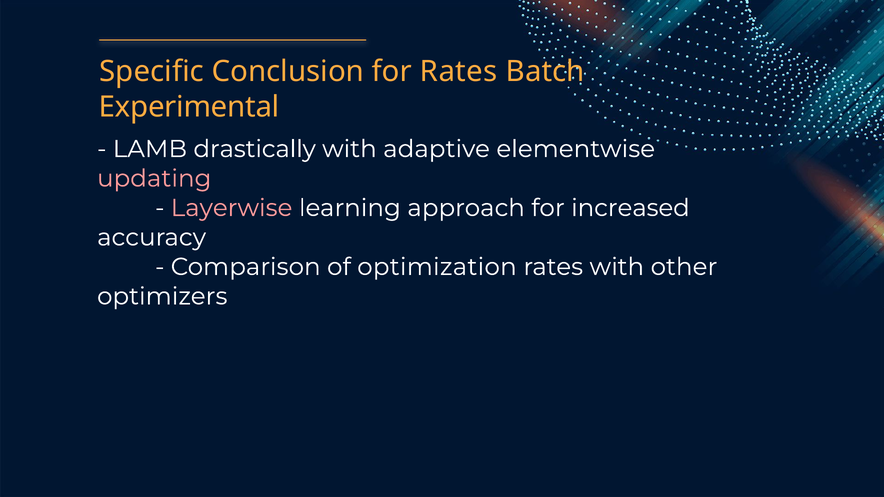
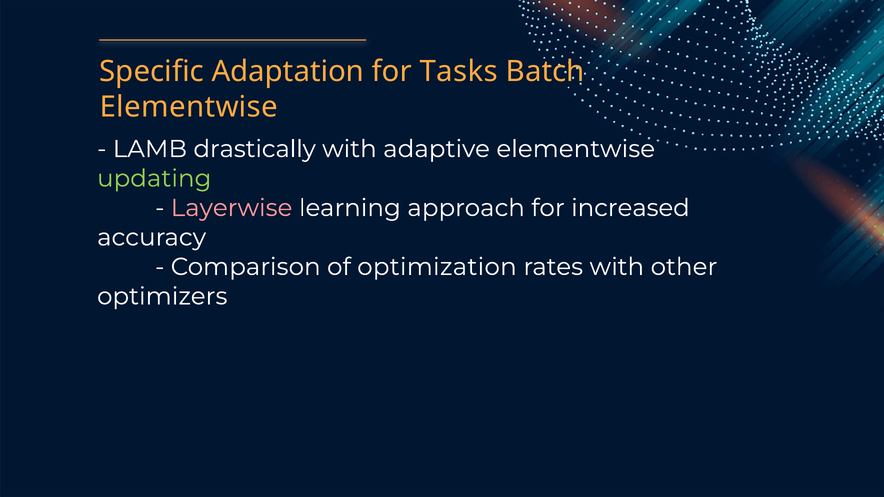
Conclusion: Conclusion -> Adaptation (288, 72)
for Rates: Rates -> Tasks (459, 72)
Experimental: Experimental -> Elementwise (189, 107)
updating colour: pink -> light green (154, 179)
